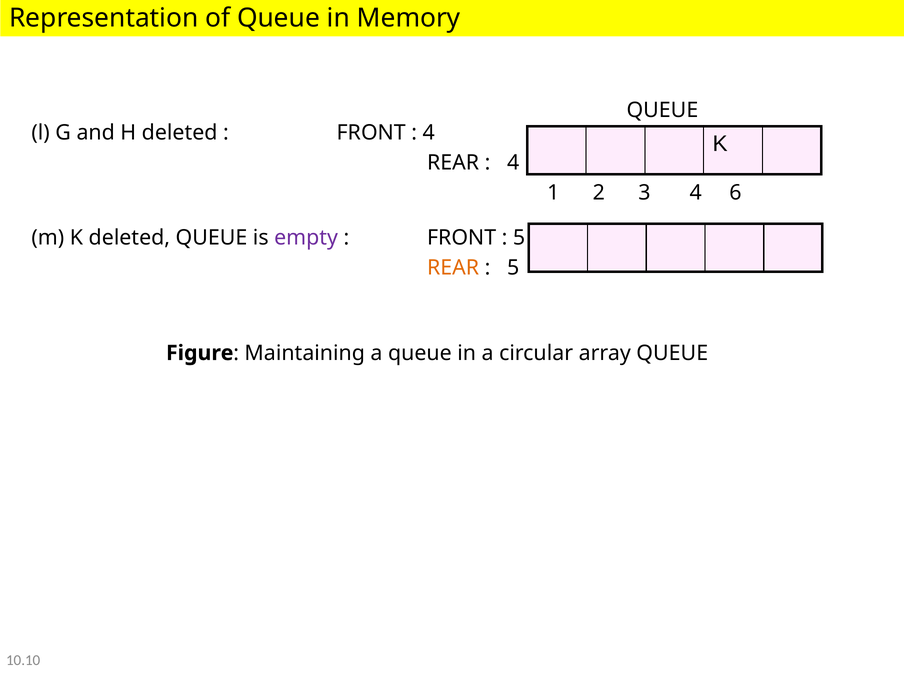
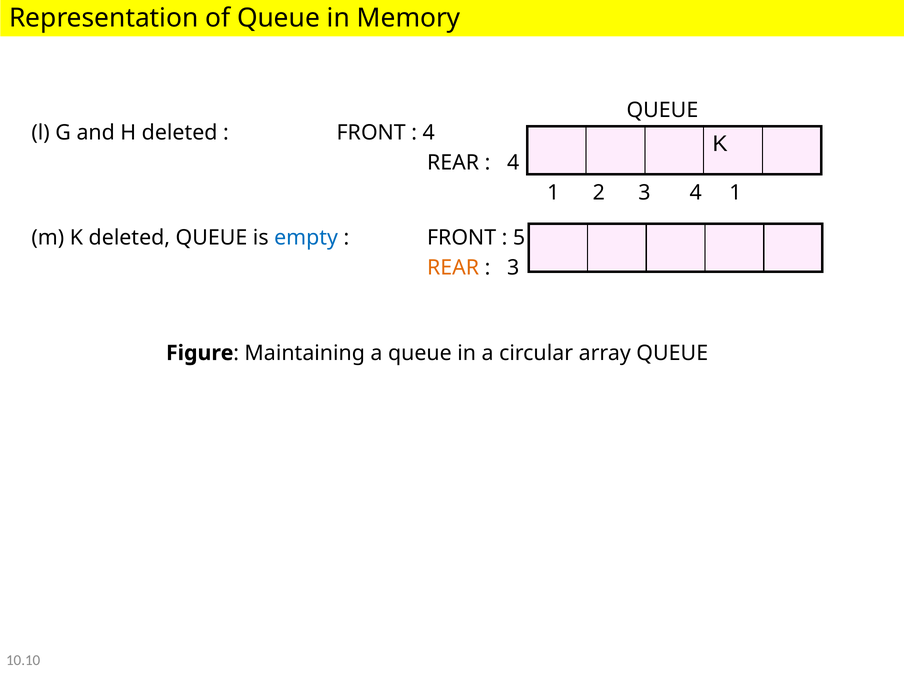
4 6: 6 -> 1 (735, 193)
empty colour: purple -> blue (306, 238)
5: 5 -> 3 (513, 268)
